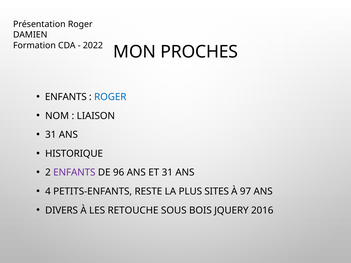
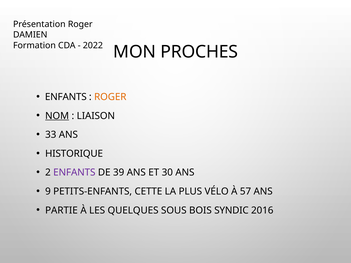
ROGER colour: blue -> orange (110, 97)
NOM underline: none -> present (57, 116)
31: 31 -> 33 (51, 135)
96: 96 -> 39 (119, 173)
ET 31: 31 -> 30 (167, 173)
4: 4 -> 9 (48, 192)
RESTE: RESTE -> CETTE (148, 192)
SITES: SITES -> VÉLO (217, 192)
97: 97 -> 57 (246, 192)
DIVERS: DIVERS -> PARTIE (61, 210)
RETOUCHE: RETOUCHE -> QUELQUES (133, 210)
JQUERY: JQUERY -> SYNDIC (231, 210)
